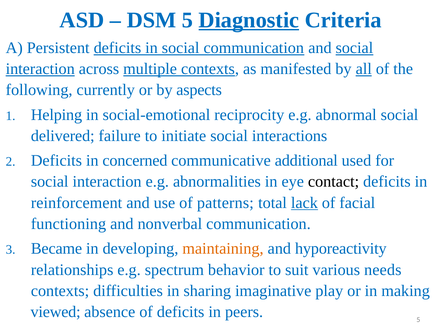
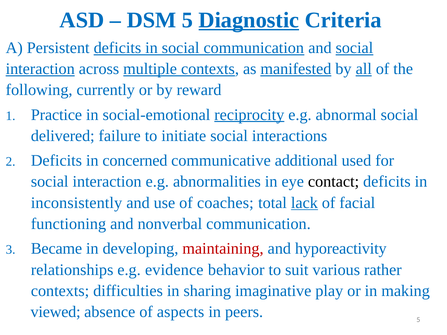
manifested underline: none -> present (296, 69)
aspects: aspects -> reward (199, 90)
Helping: Helping -> Practice (56, 115)
reciprocity underline: none -> present (249, 115)
reinforcement: reinforcement -> inconsistently (77, 203)
patterns: patterns -> coaches (225, 203)
maintaining colour: orange -> red (223, 249)
spectrum: spectrum -> evidence (174, 270)
needs: needs -> rather (383, 270)
of deficits: deficits -> aspects (181, 312)
